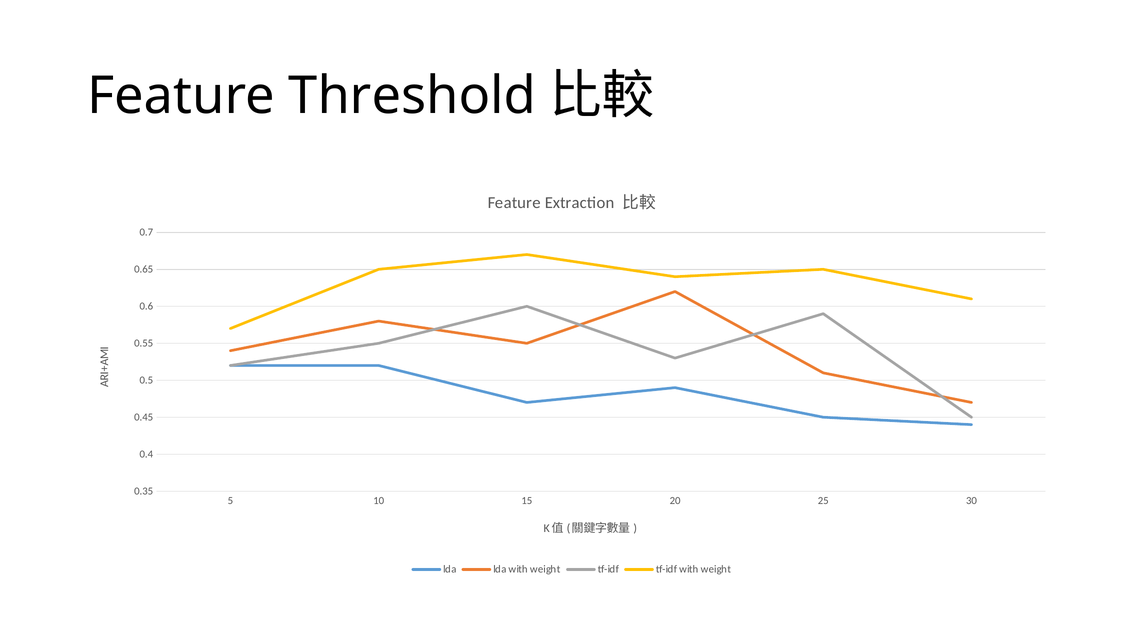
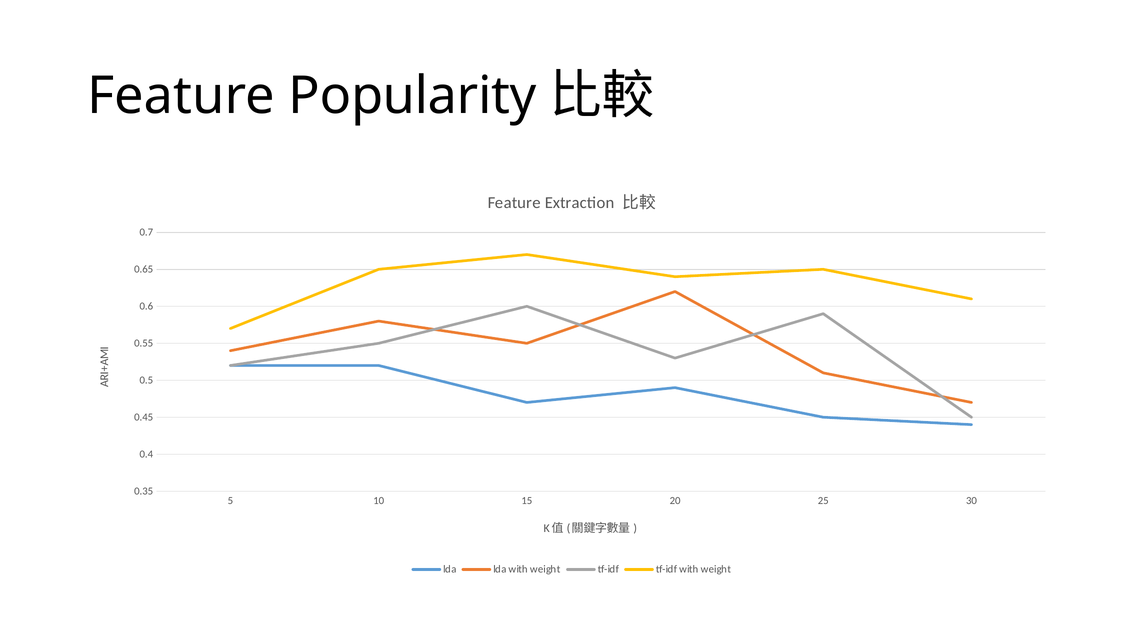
Threshold: Threshold -> Popularity (412, 96)
